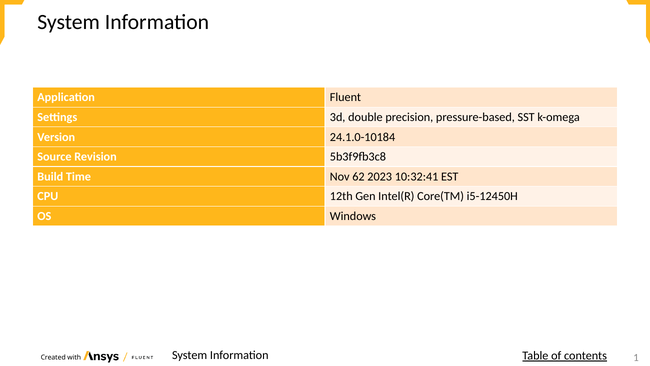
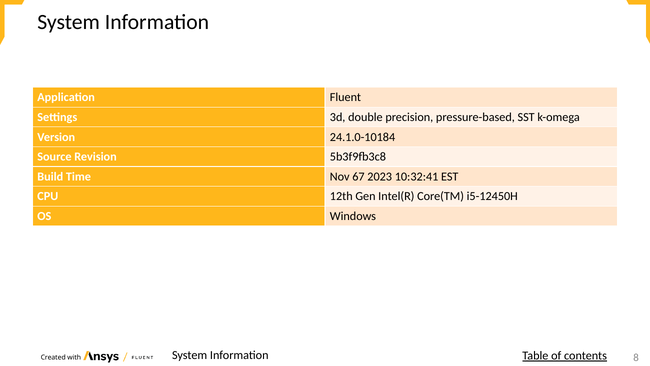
62: 62 -> 67 (358, 176)
1: 1 -> 8 (636, 357)
